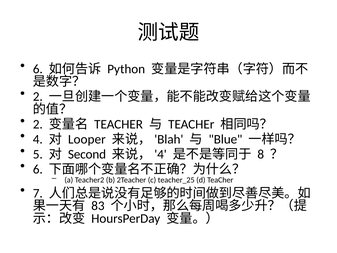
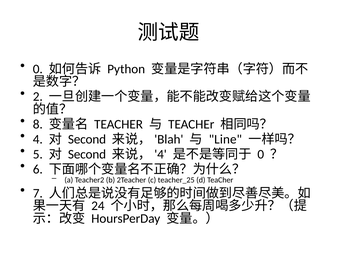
6: 6 -> 0 (38, 69)
2: 2 -> 8 (38, 124)
Looper: Looper -> Second (87, 139)
Blue: Blue -> Line (225, 139)
8: 8 -> 0 (261, 154)
83: 83 -> 24 (98, 206)
